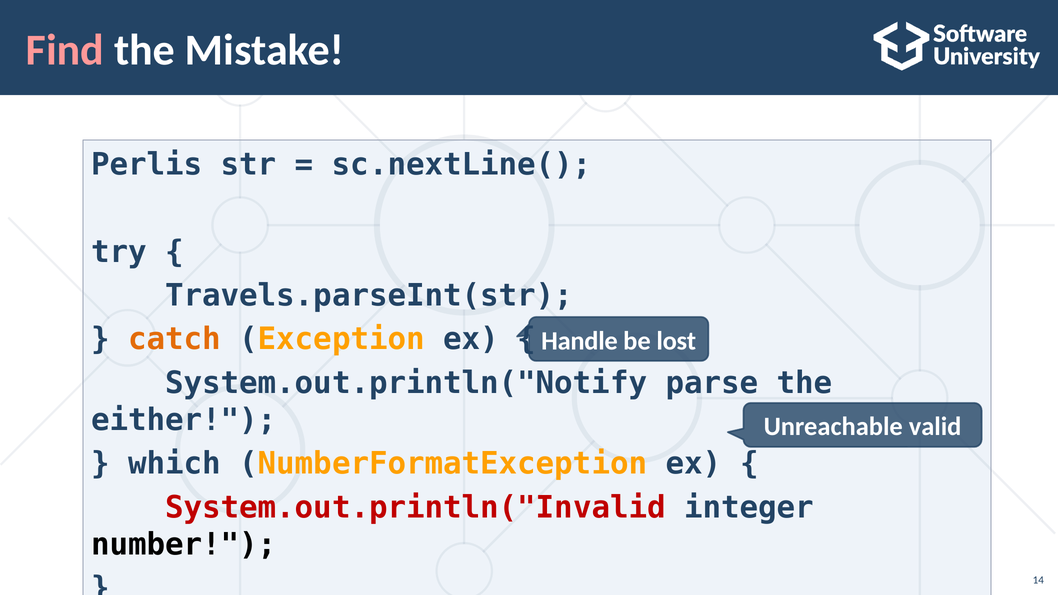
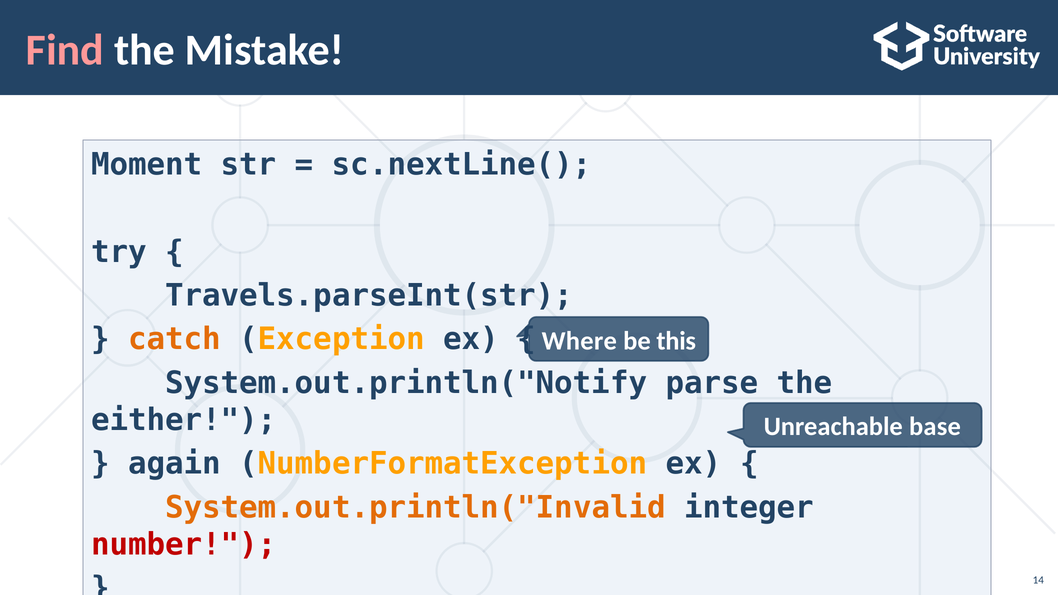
Perlis: Perlis -> Moment (147, 165)
Handle: Handle -> Where (579, 341)
lost: lost -> this (676, 341)
valid: valid -> base (935, 427)
which: which -> again (174, 464)
System.out.println("Invalid colour: red -> orange (415, 507)
number colour: black -> red (184, 544)
